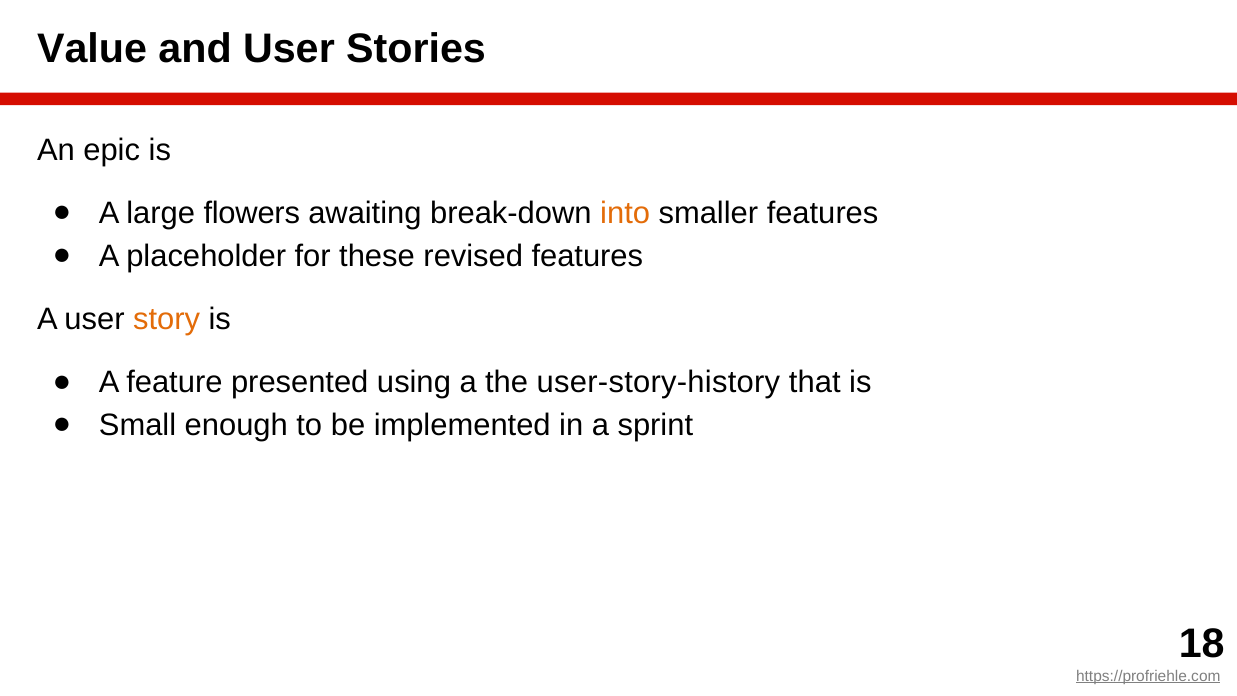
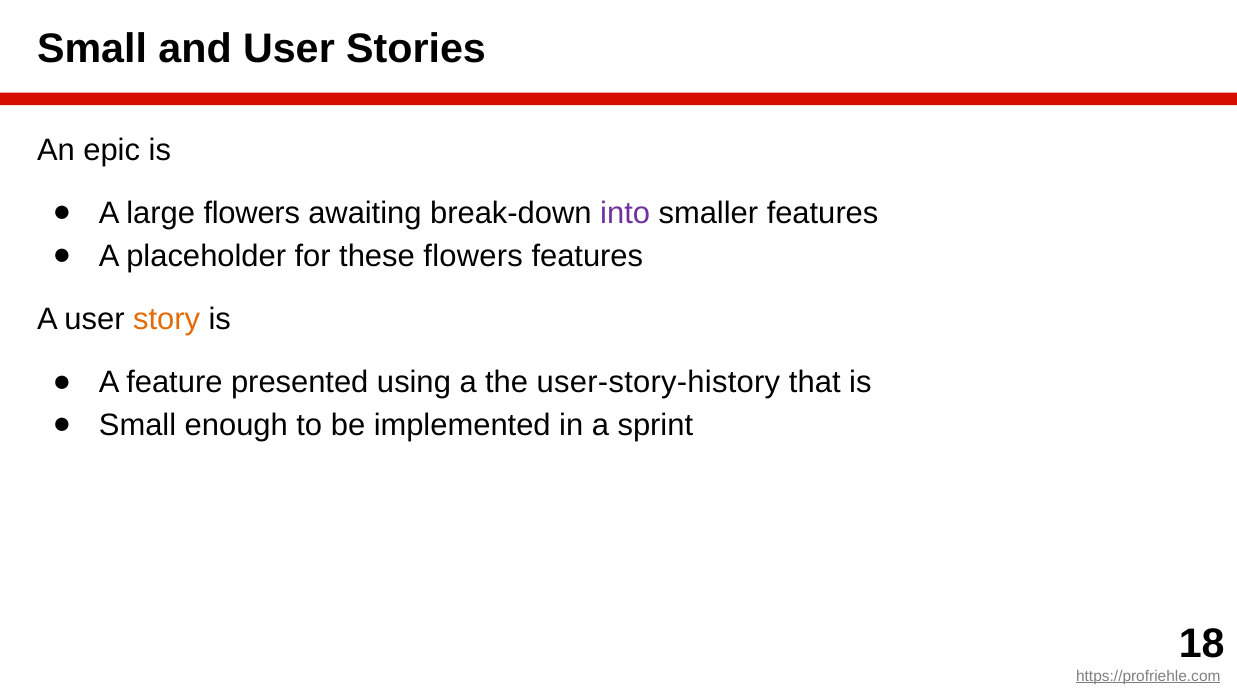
Value: Value -> Small (92, 49)
into colour: orange -> purple (625, 213)
these revised: revised -> flowers (473, 256)
